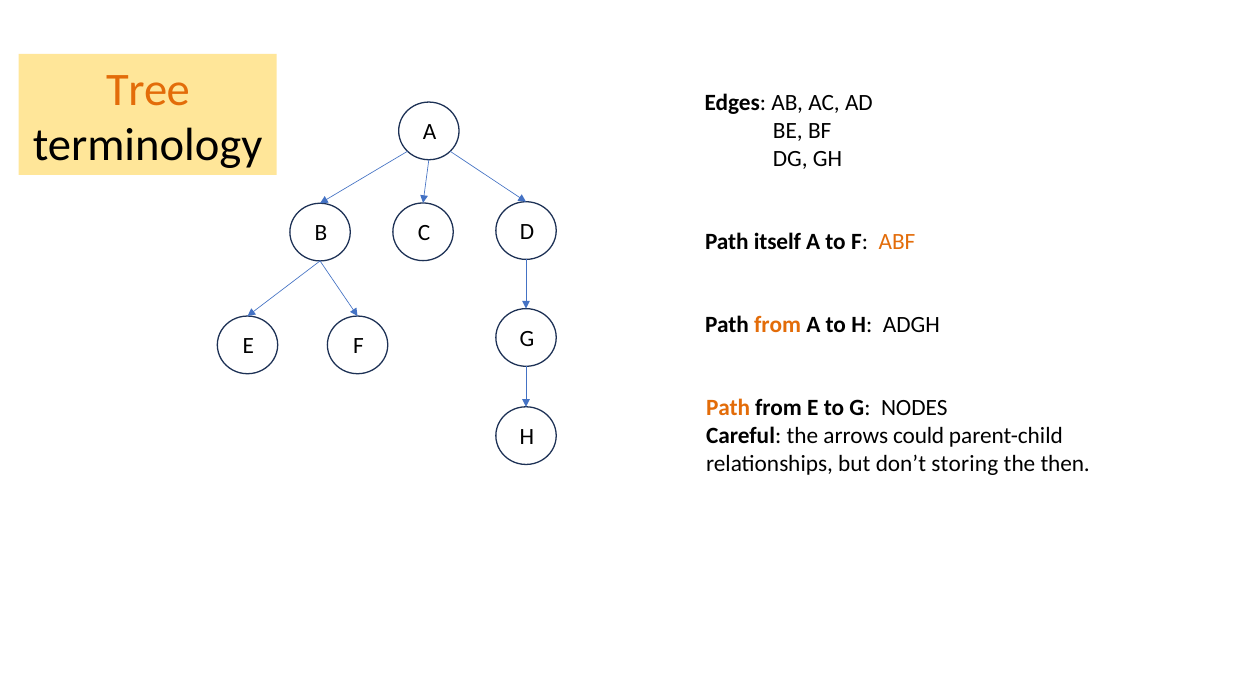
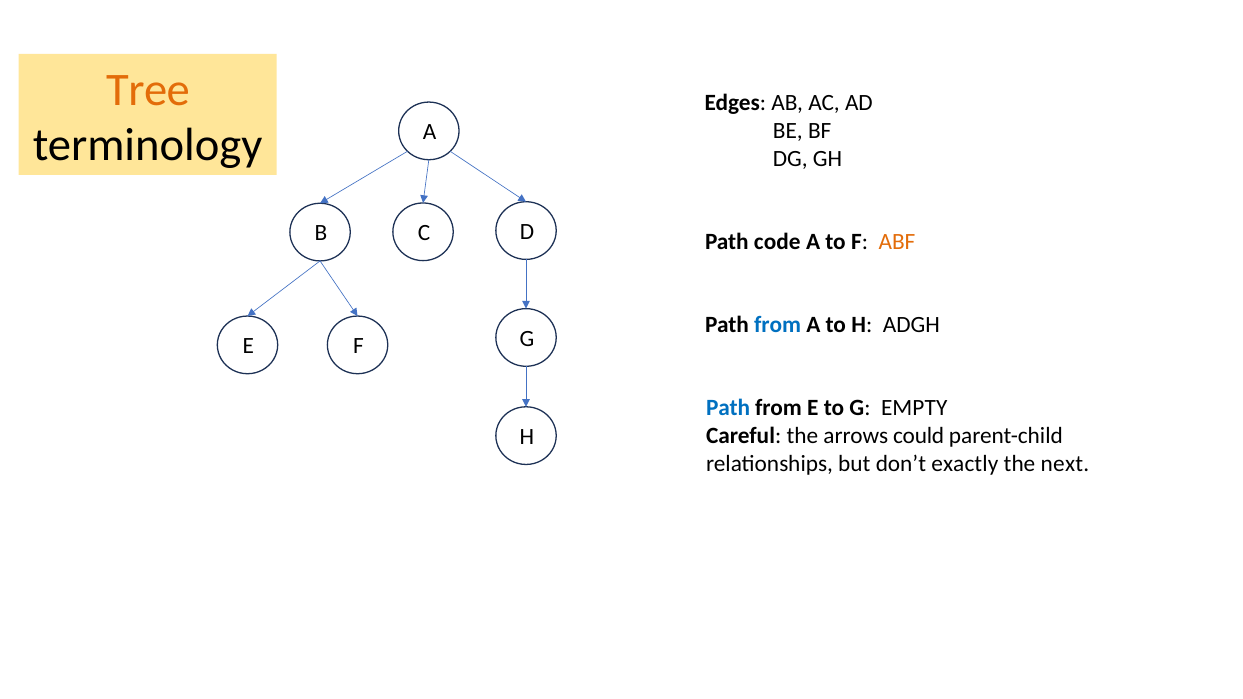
itself: itself -> code (777, 242)
from colour: orange -> blue (778, 325)
Path colour: orange -> blue (728, 408)
NODES: NODES -> EMPTY (914, 408)
storing: storing -> exactly (965, 464)
then: then -> next (1065, 464)
